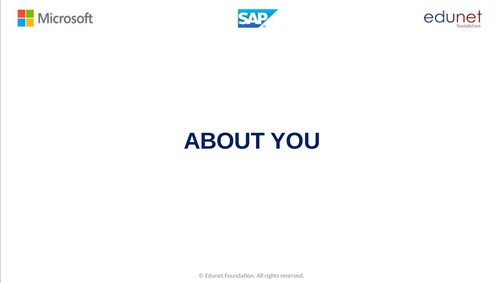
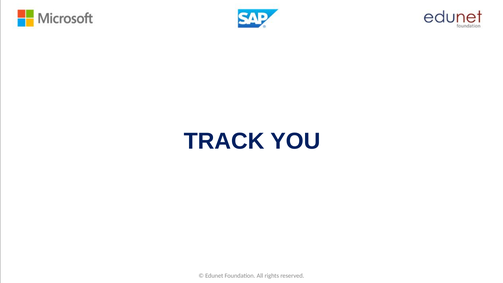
ABOUT: ABOUT -> TRACK (224, 141)
